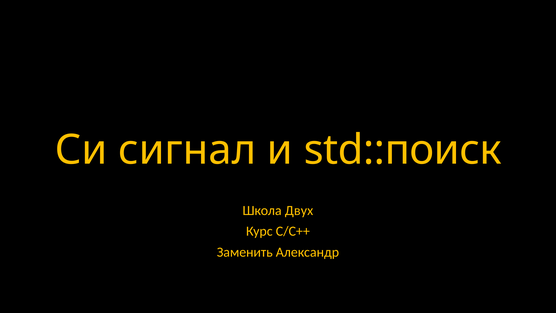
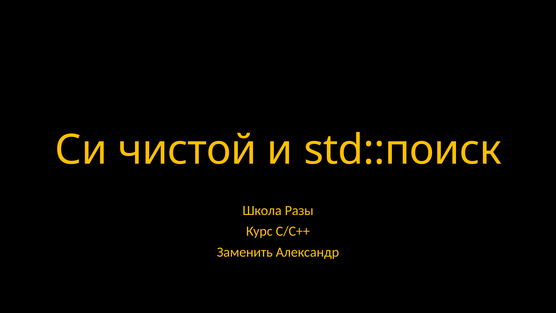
сигнал: сигнал -> чистой (187, 150)
Двух: Двух -> Разы (299, 210)
